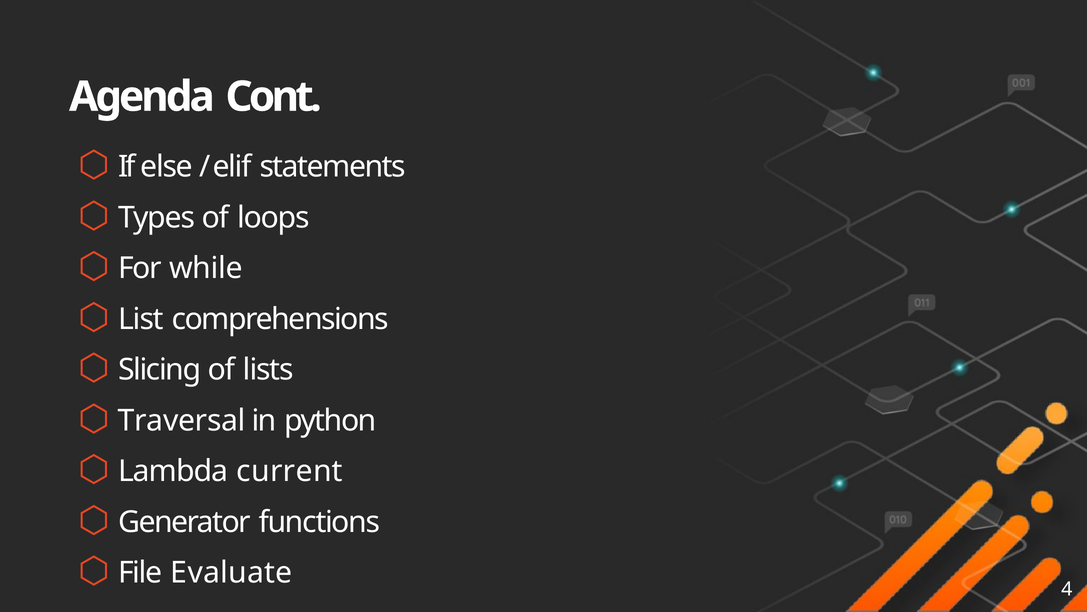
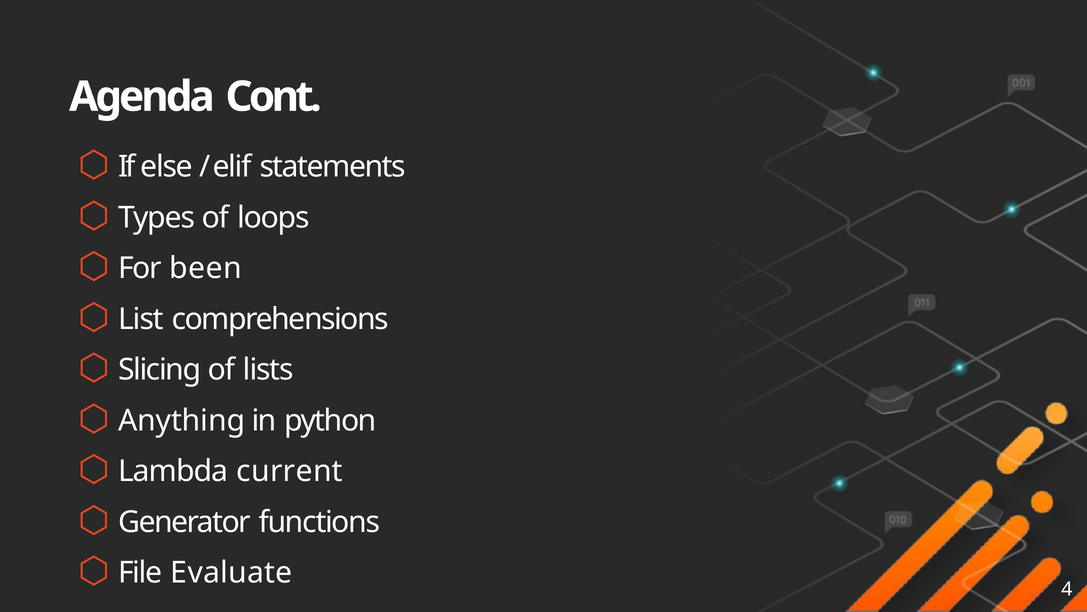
while: while -> been (206, 268)
Traversal: Traversal -> Anything (182, 420)
